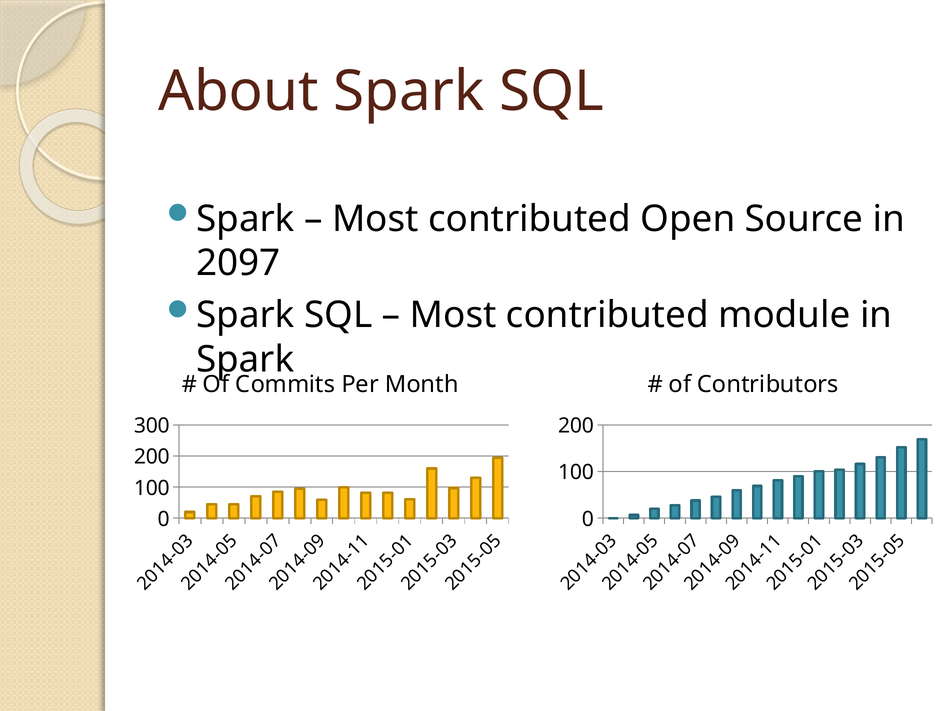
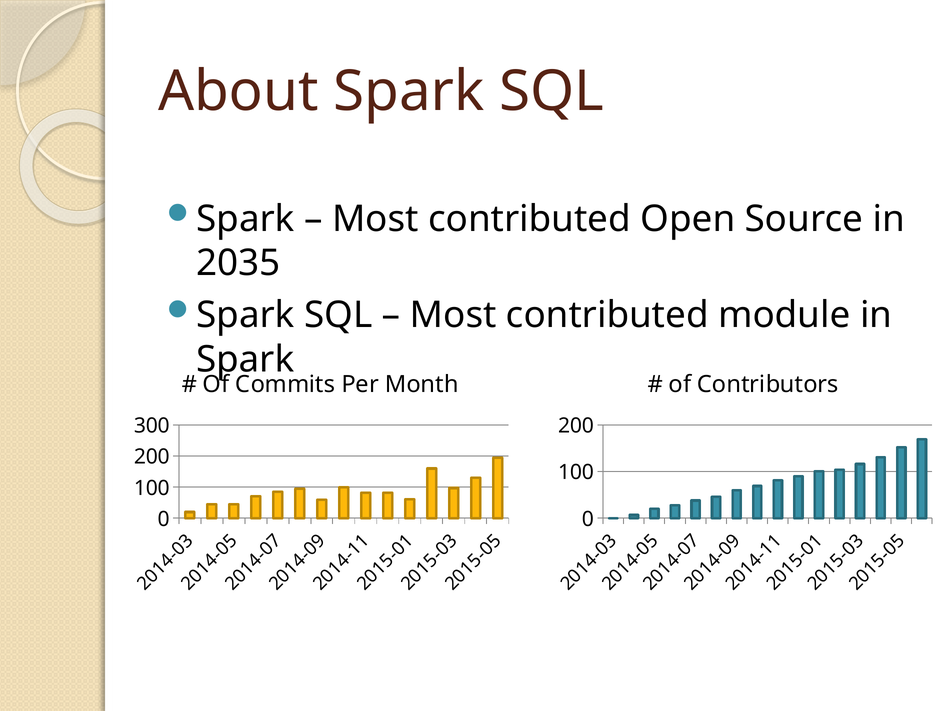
2097: 2097 -> 2035 (238, 263)
